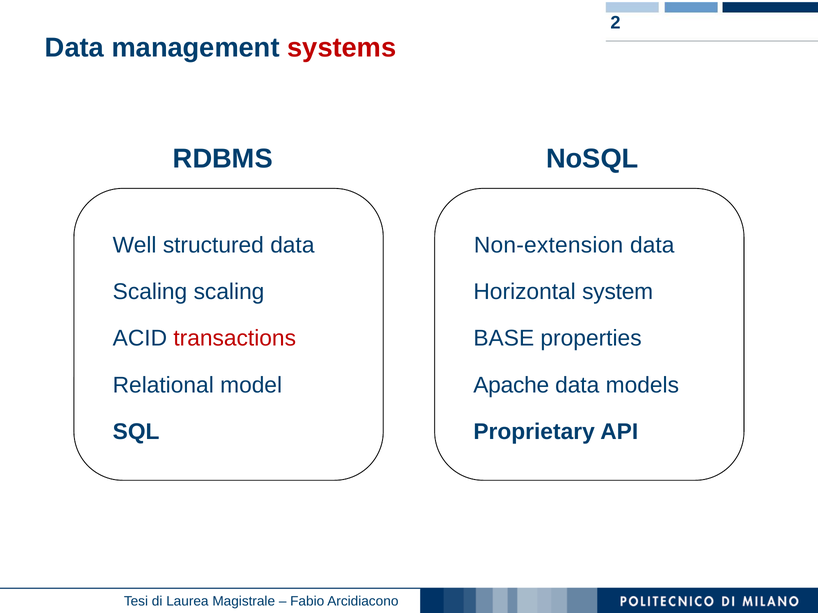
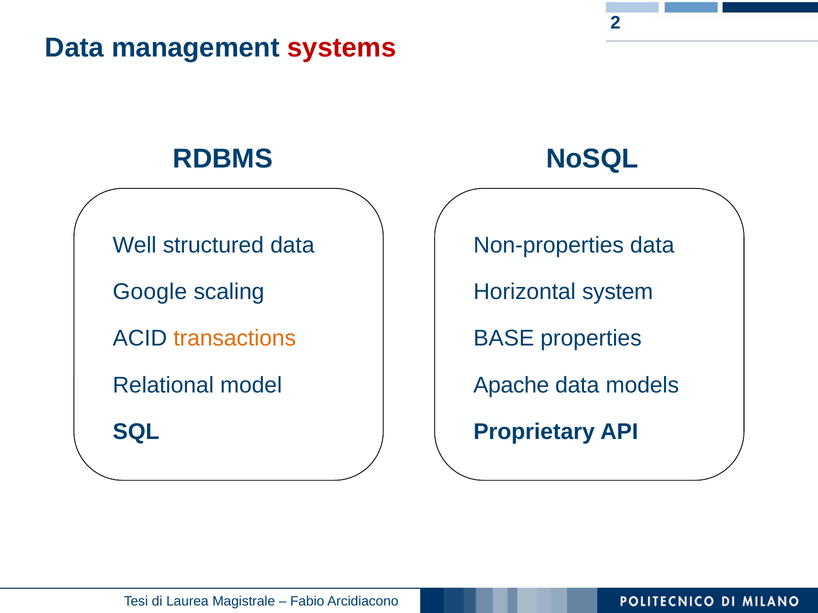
Non-extension: Non-extension -> Non-properties (549, 246)
Scaling: Scaling -> Google (150, 292)
transactions colour: red -> orange (235, 339)
